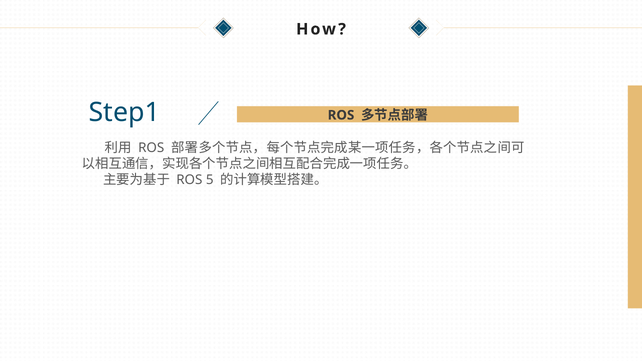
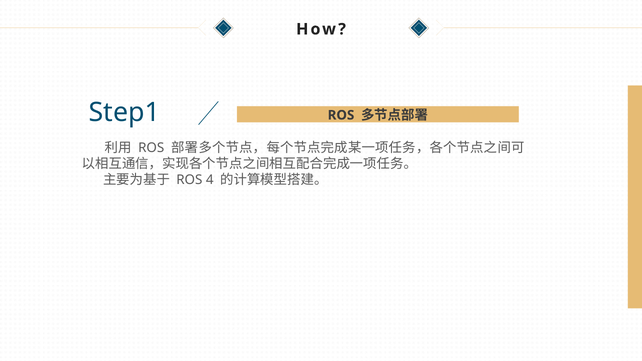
5: 5 -> 4 (210, 180)
